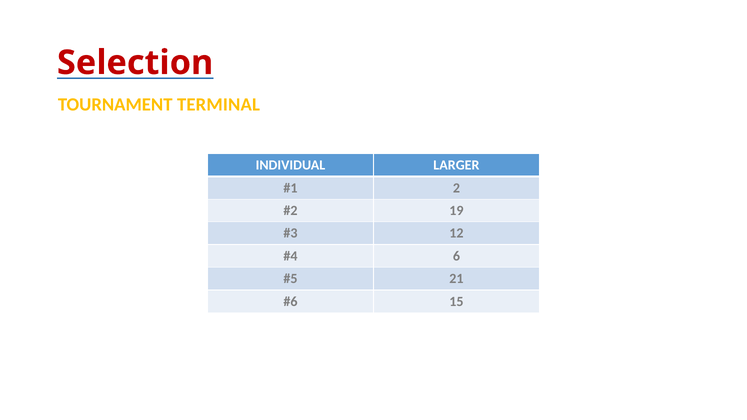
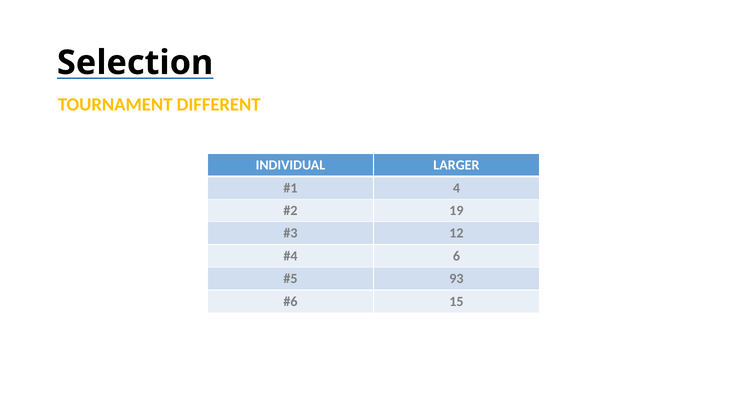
Selection colour: red -> black (135, 63)
TERMINAL: TERMINAL -> DIFFERENT (219, 105)
2: 2 -> 4 (456, 188)
21: 21 -> 93 (456, 279)
